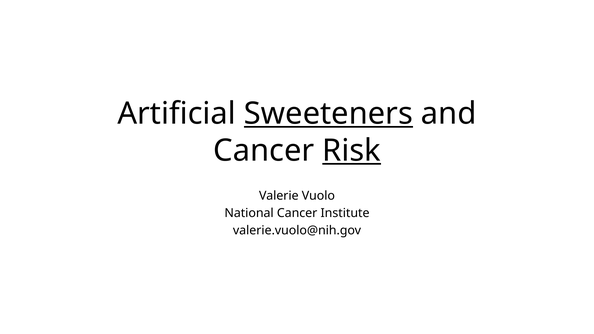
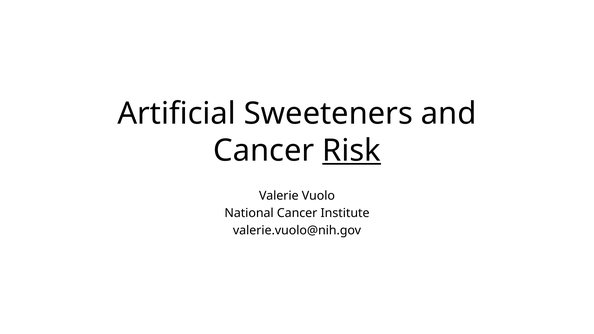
Sweeteners underline: present -> none (328, 114)
